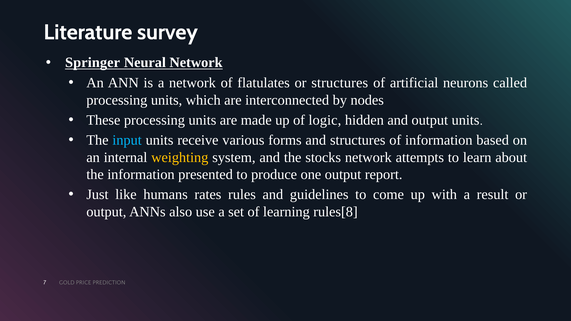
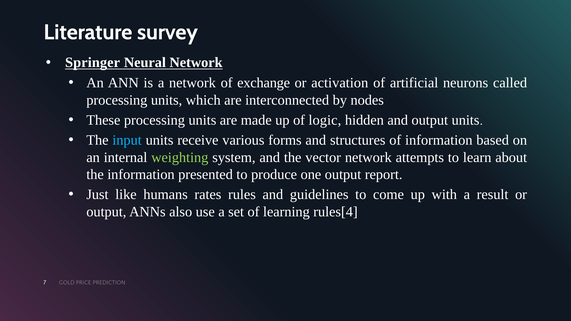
flatulates: flatulates -> exchange (264, 83)
or structures: structures -> activation (340, 83)
weighting colour: yellow -> light green (180, 157)
stocks: stocks -> vector (323, 157)
rules[8: rules[8 -> rules[4 (335, 212)
